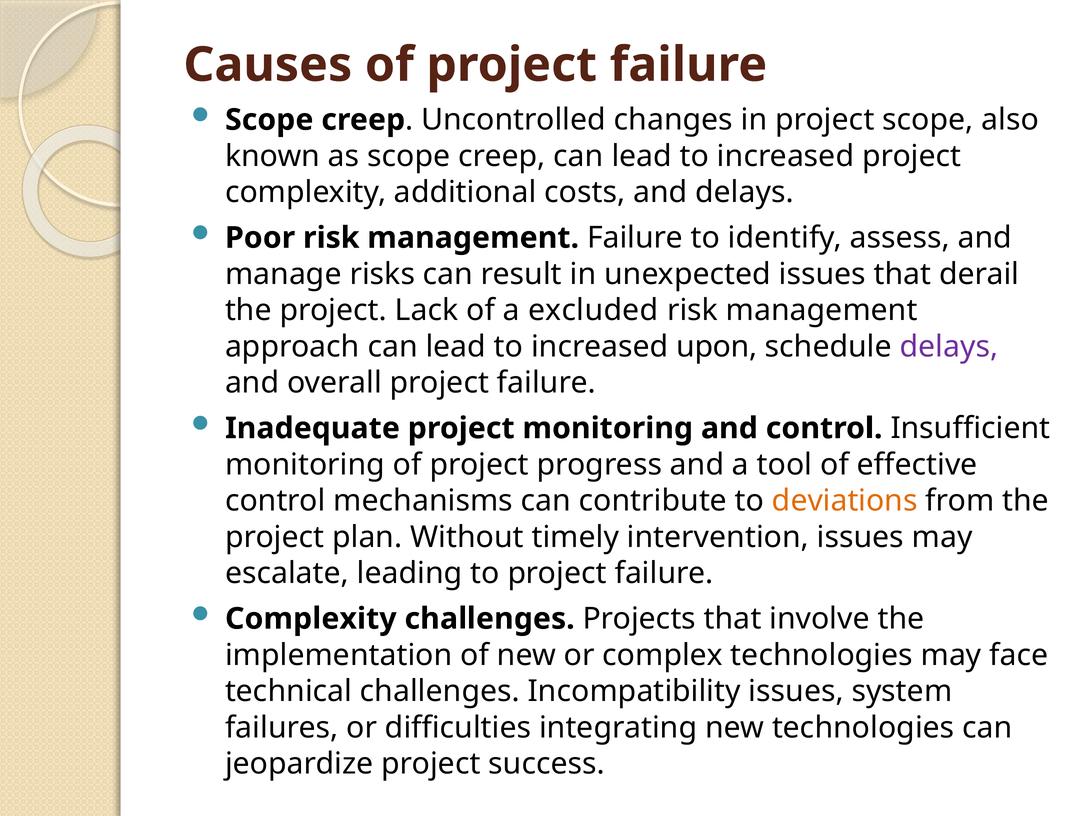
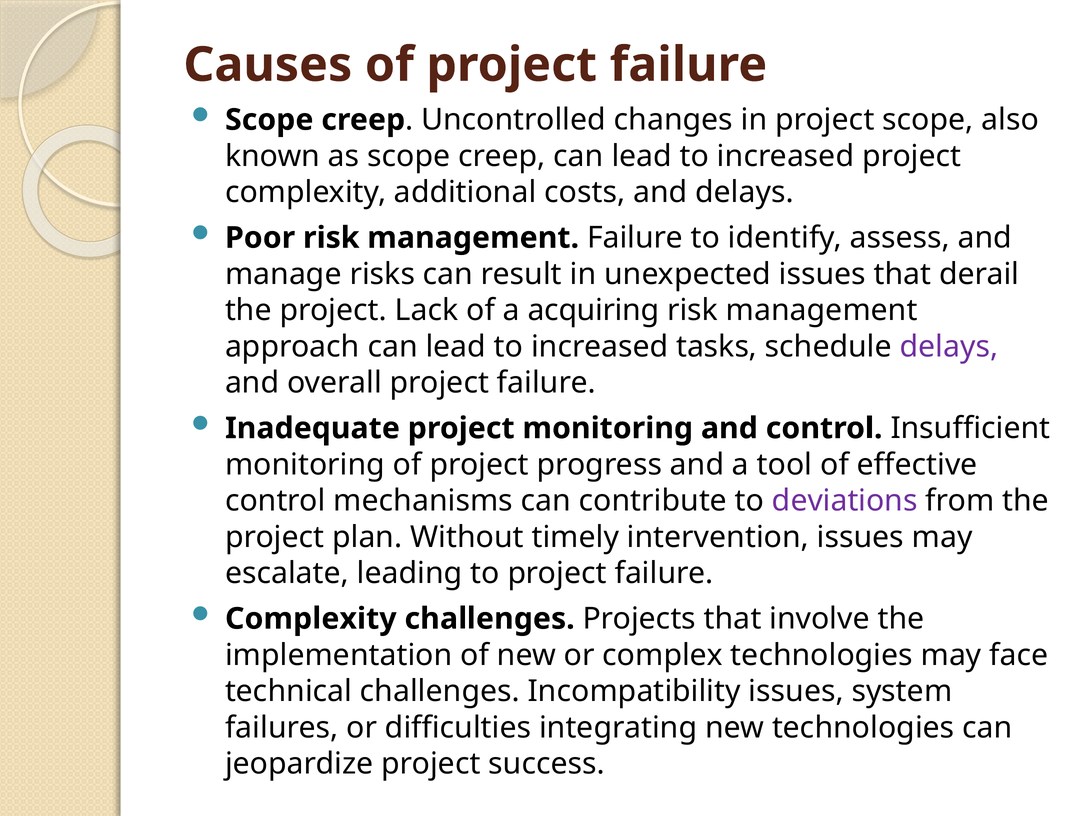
excluded: excluded -> acquiring (594, 310)
upon: upon -> tasks (717, 347)
deviations colour: orange -> purple (845, 501)
